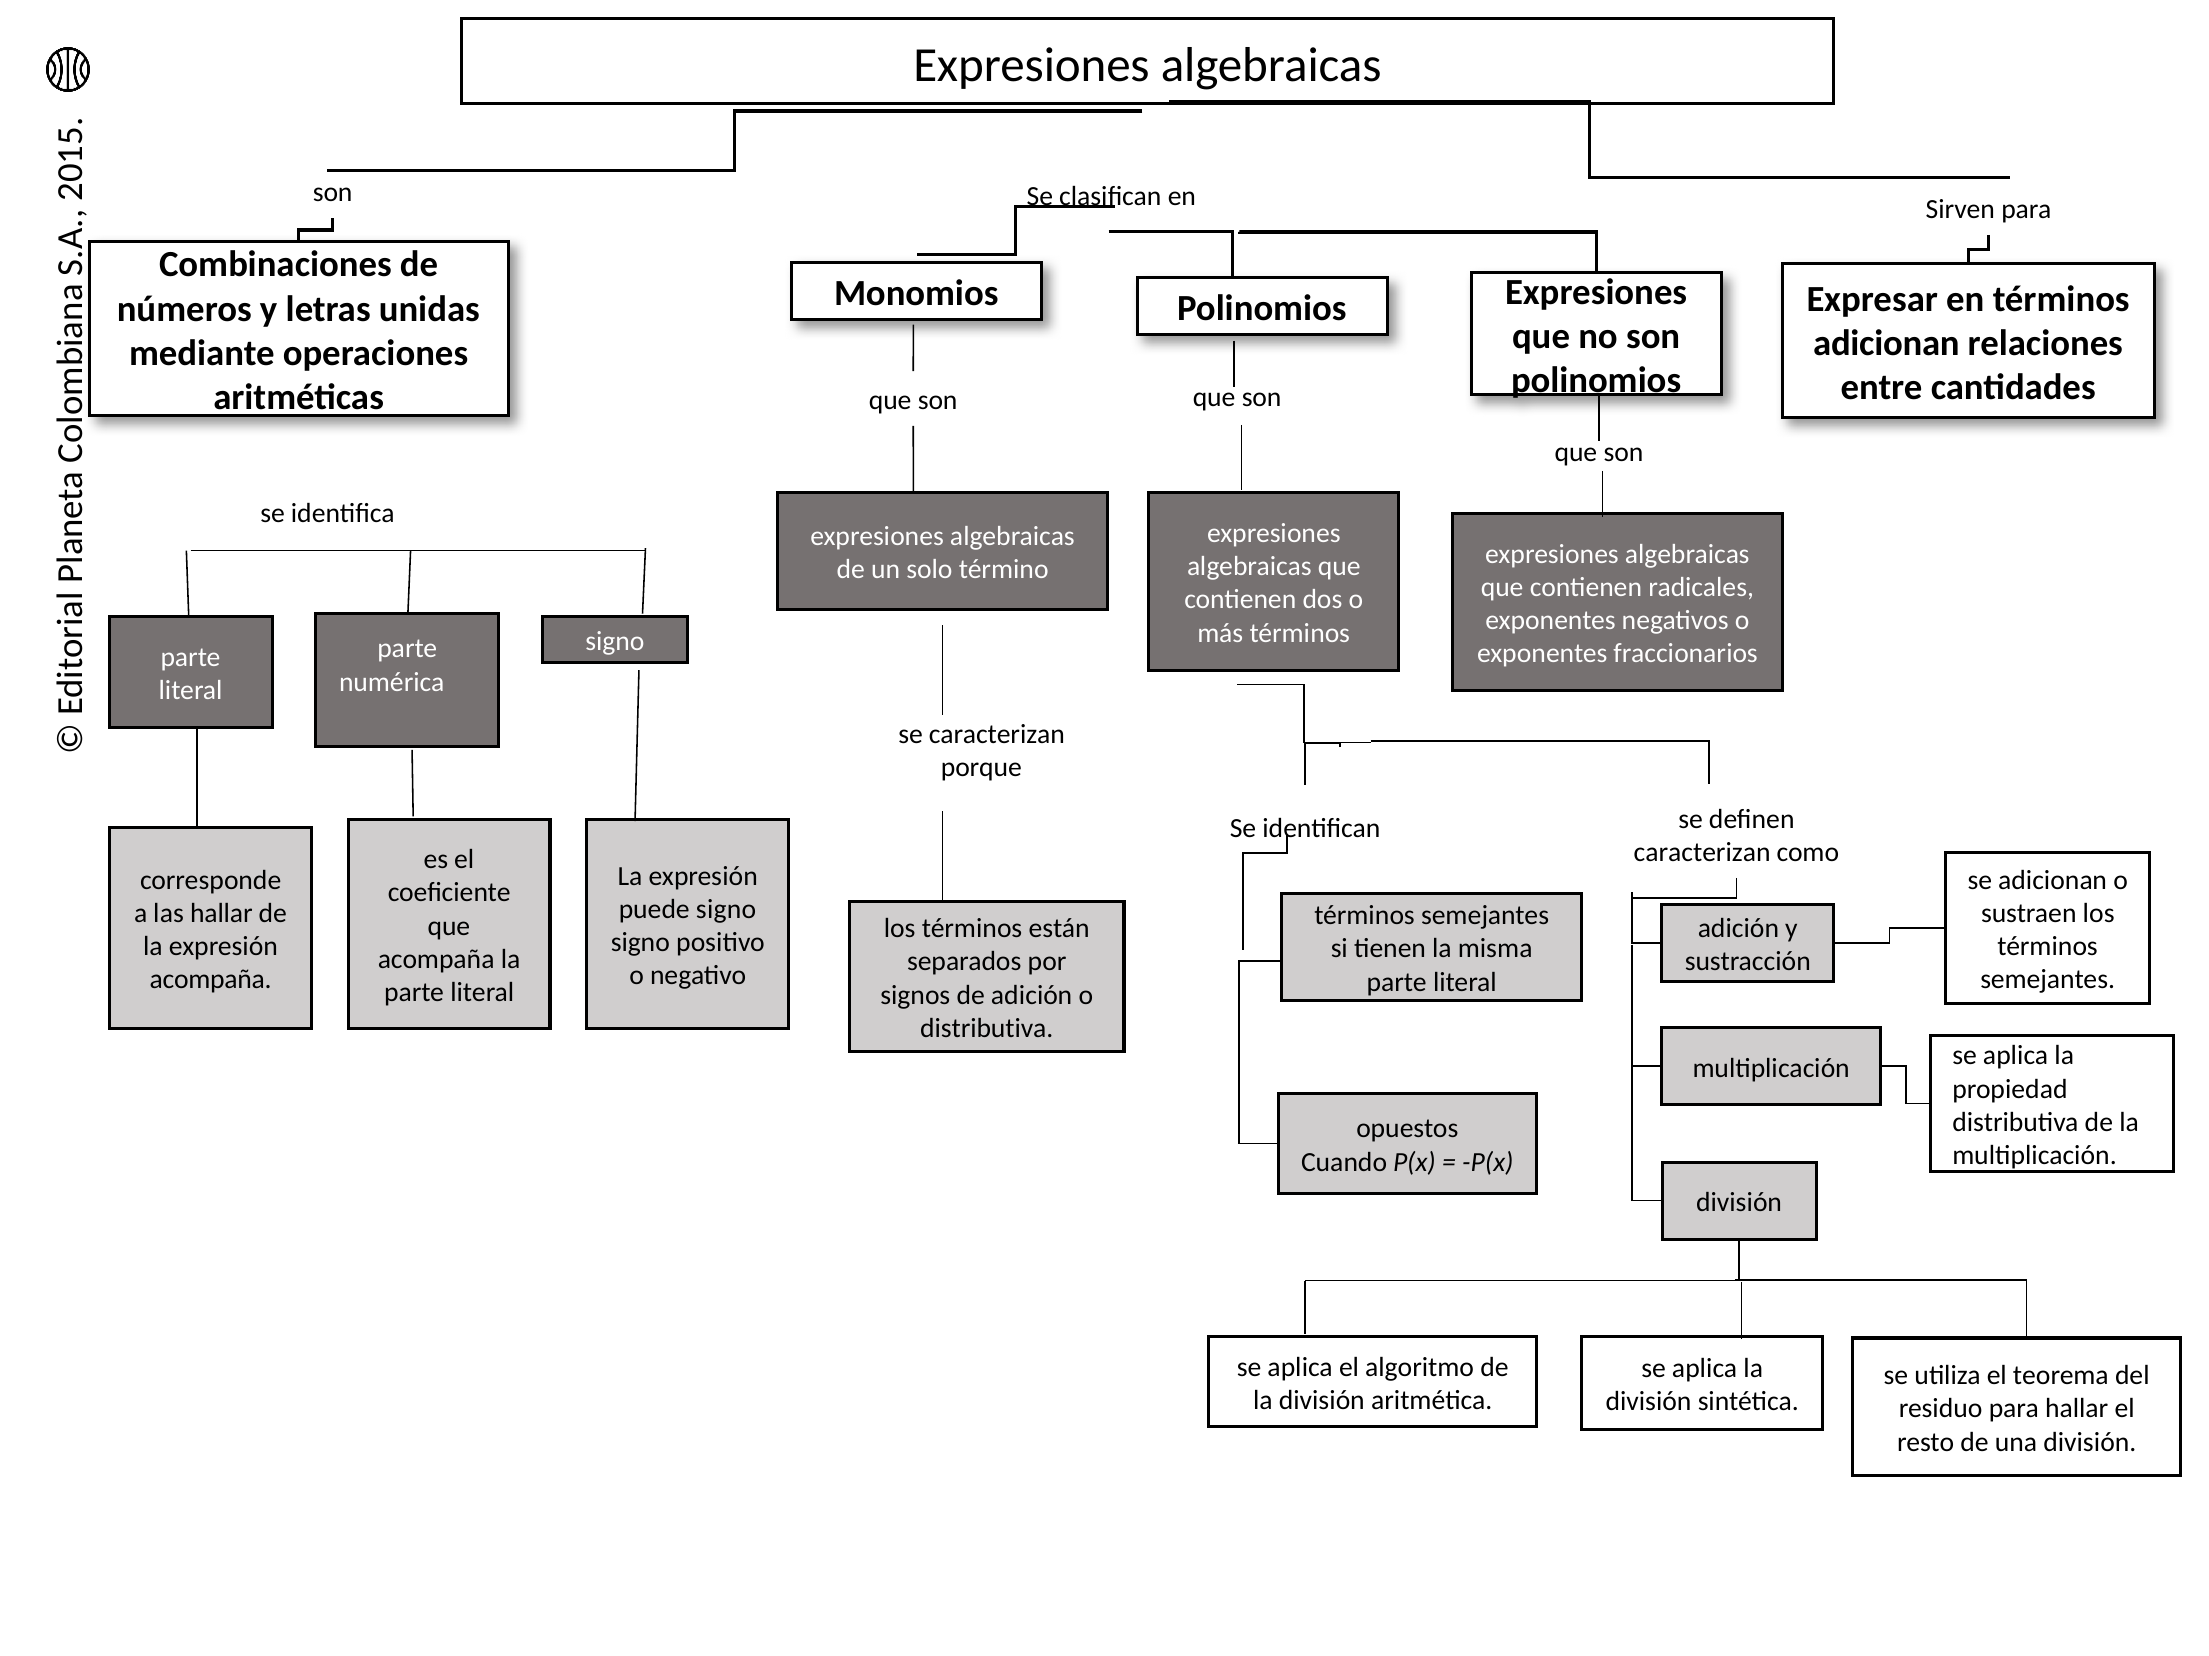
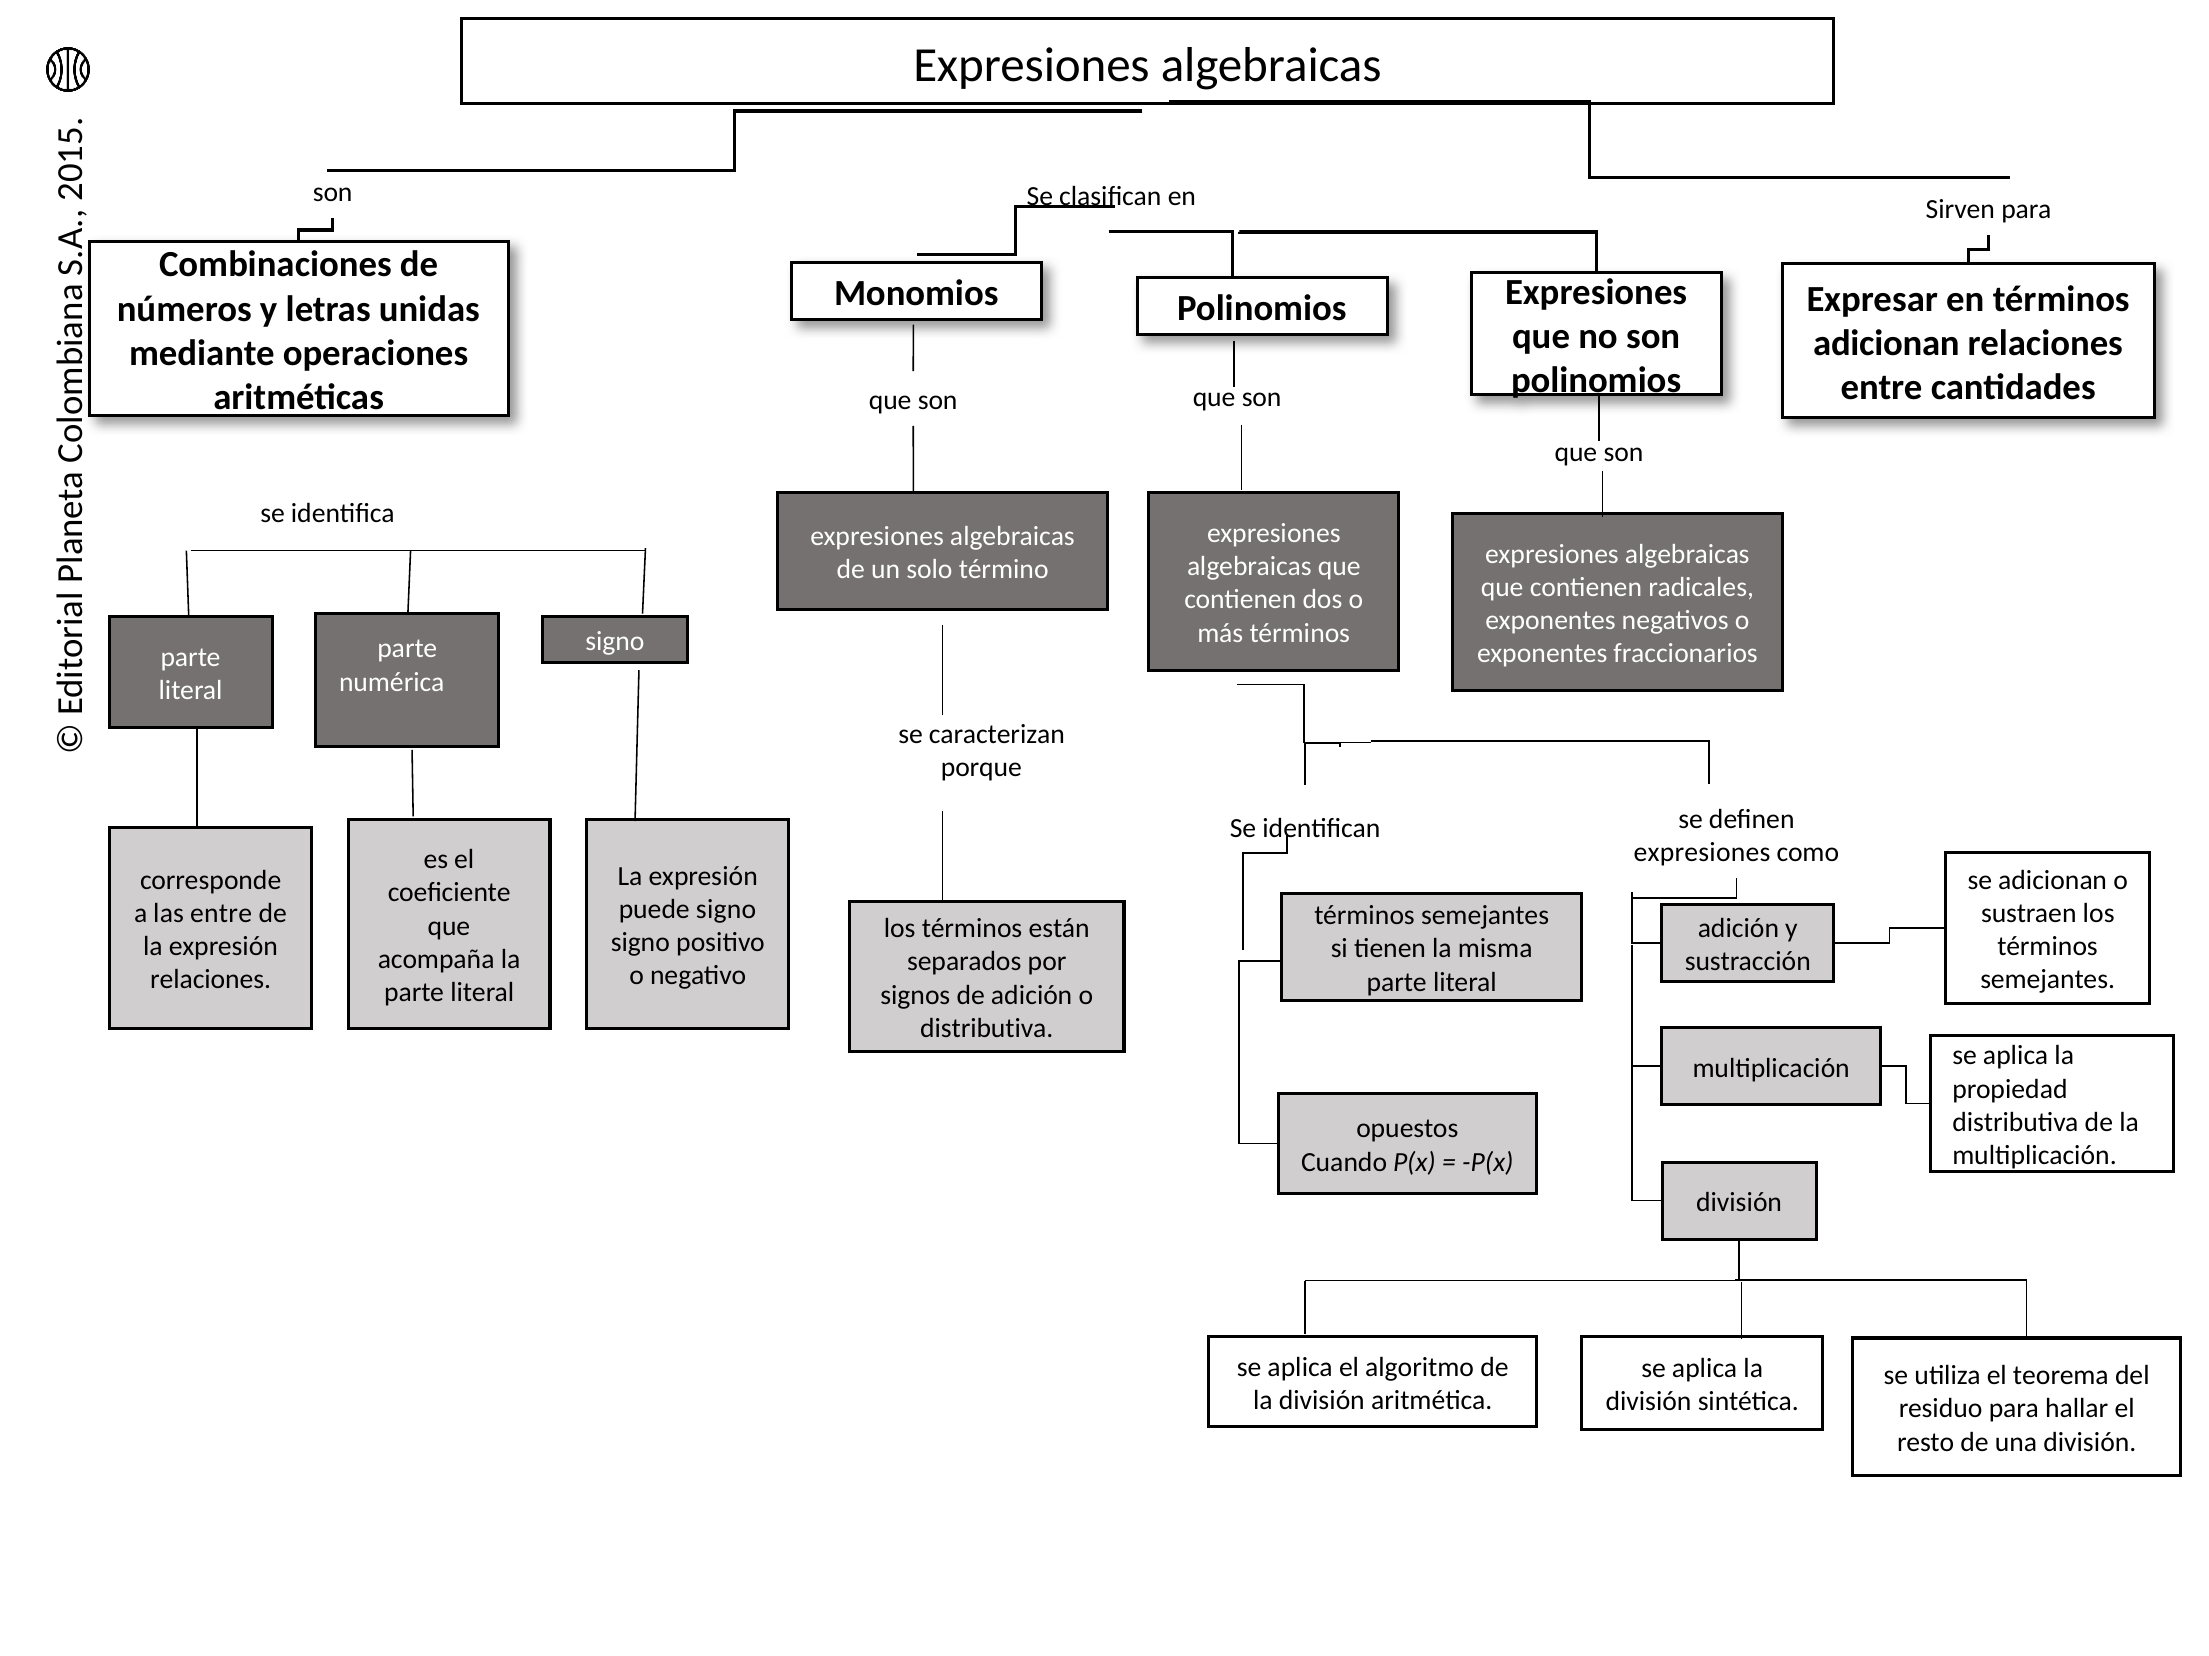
caracterizan: caracterizan -> expresiones (1702, 853)
las hallar: hallar -> entre (221, 914)
acompaña: acompaña -> relaciones (211, 980)
